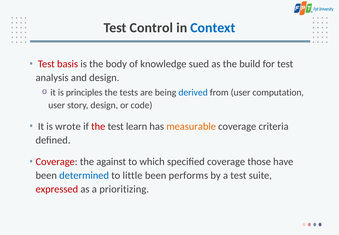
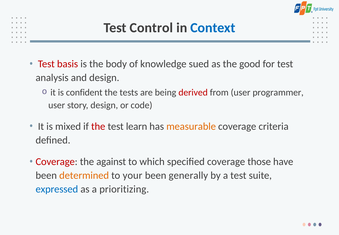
build: build -> good (250, 64)
principles: principles -> confident (84, 92)
derived colour: blue -> red (193, 92)
computation: computation -> programmer (278, 92)
wrote: wrote -> mixed (68, 126)
determined colour: blue -> orange (84, 175)
little: little -> your (133, 175)
performs: performs -> generally (188, 175)
expressed colour: red -> blue (57, 189)
